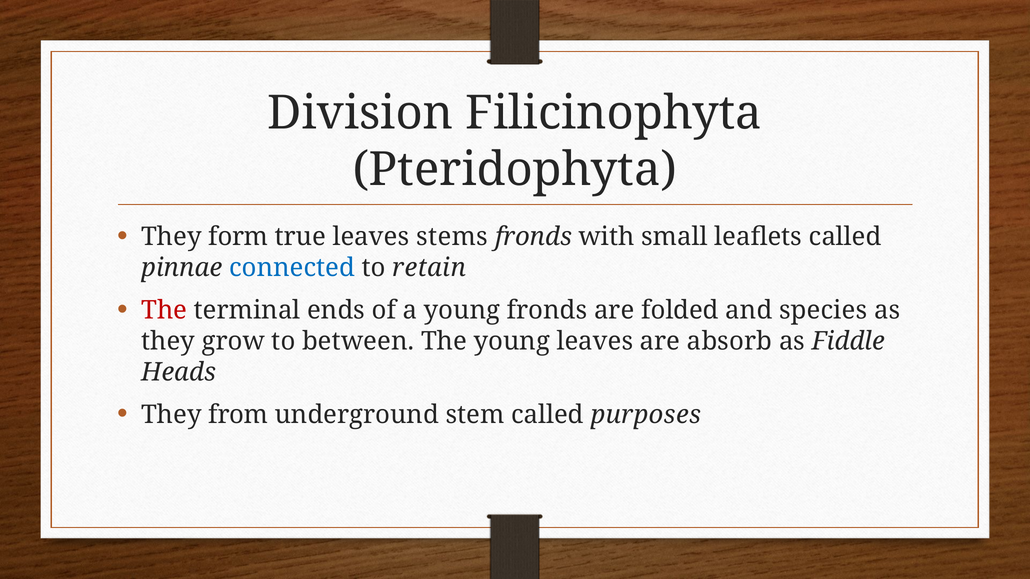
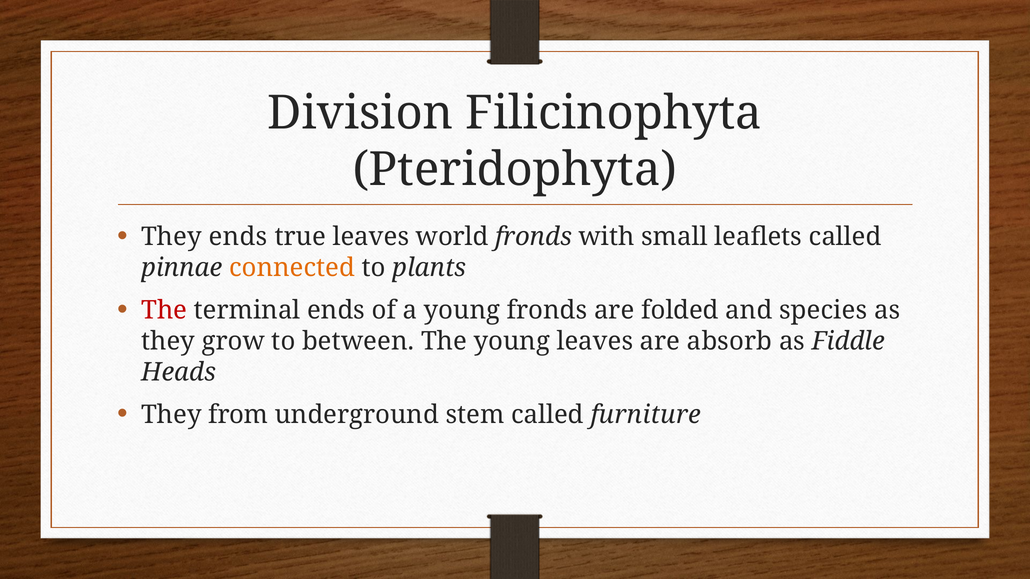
They form: form -> ends (238, 237)
stems: stems -> world (452, 237)
connected colour: blue -> orange (292, 268)
retain: retain -> plants (429, 268)
purposes: purposes -> furniture (646, 415)
